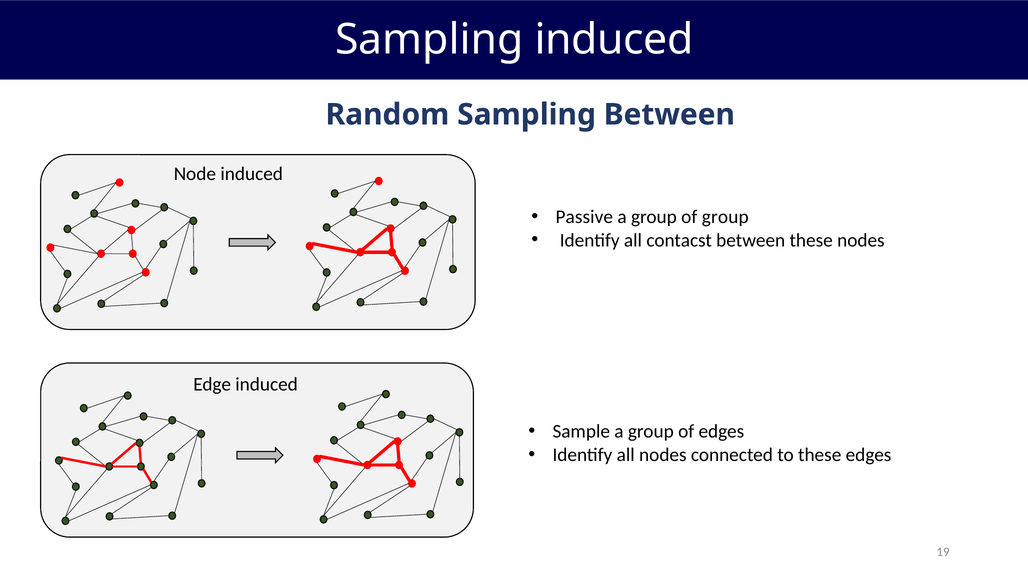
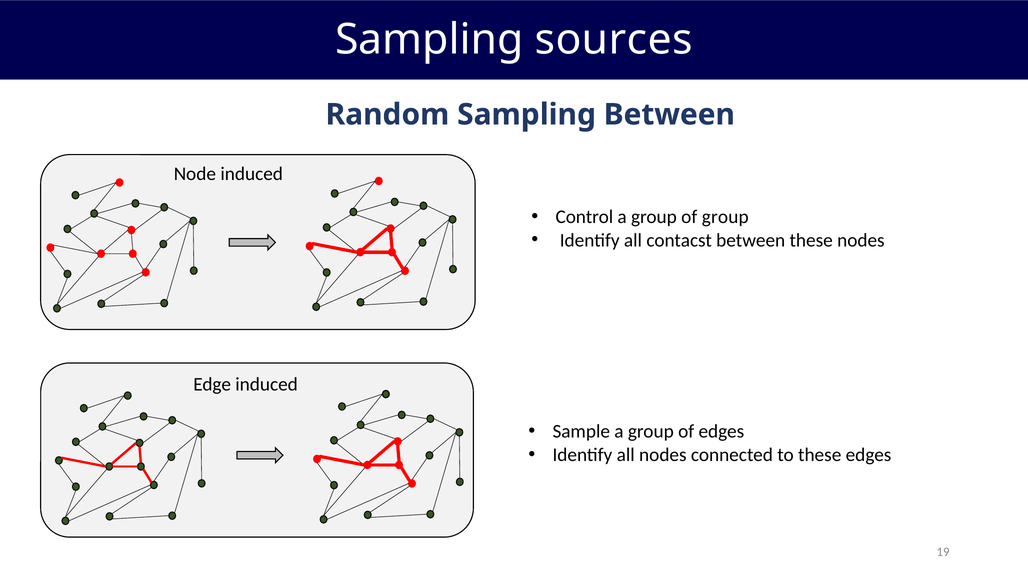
Sampling induced: induced -> sources (614, 40)
Passive: Passive -> Control (584, 217)
